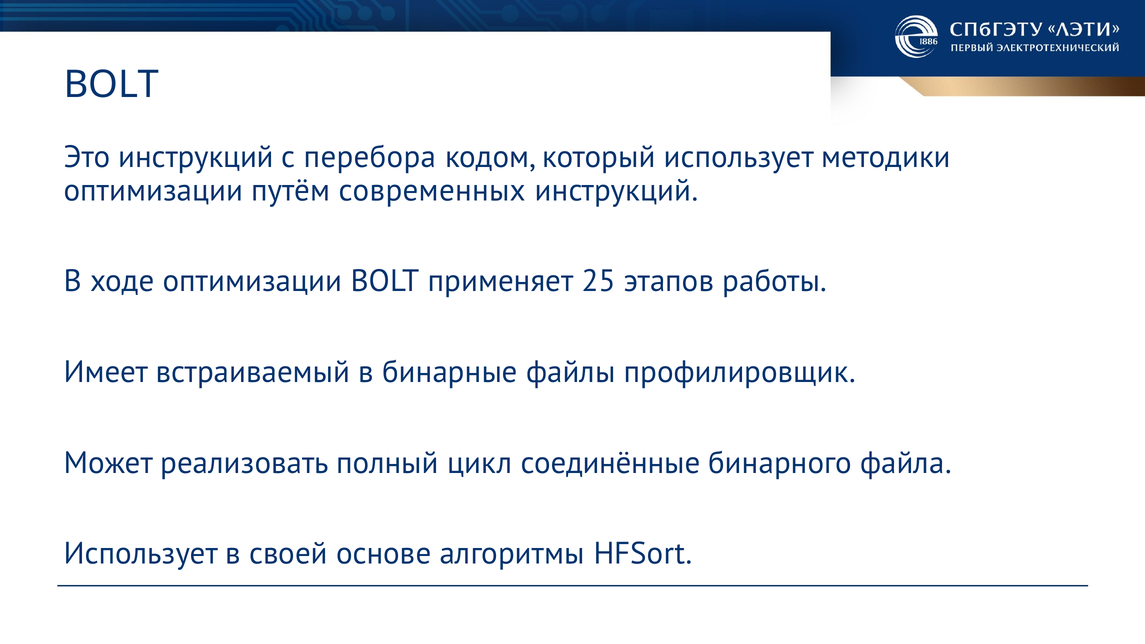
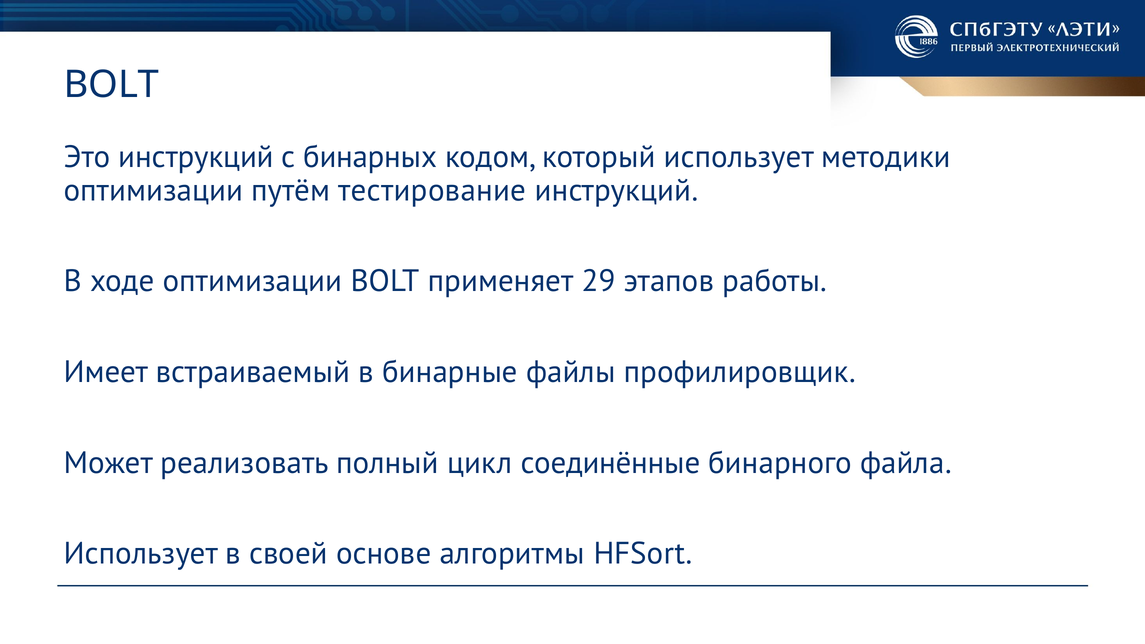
перебора: перебора -> бинарных (370, 157)
современных: современных -> тестирование (432, 190)
25: 25 -> 29 (599, 281)
